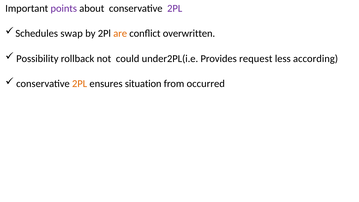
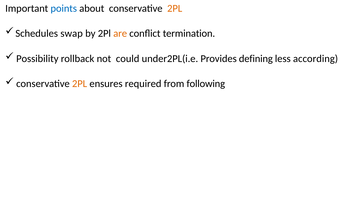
points colour: purple -> blue (64, 8)
2PL colour: purple -> orange (175, 8)
overwritten: overwritten -> termination (189, 33)
request: request -> defining (256, 59)
situation: situation -> required (143, 84)
occurred: occurred -> following (206, 84)
